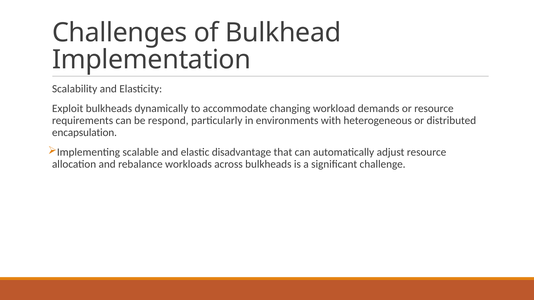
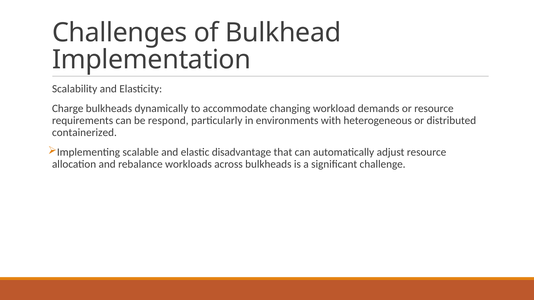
Exploit: Exploit -> Charge (68, 109)
encapsulation: encapsulation -> containerized (84, 133)
